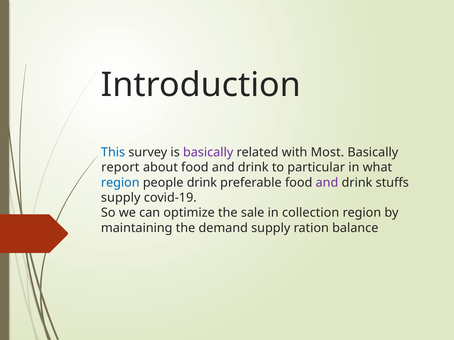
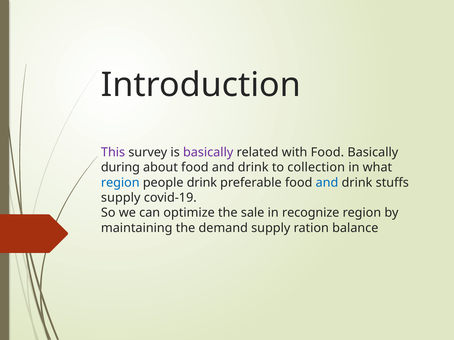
This colour: blue -> purple (113, 153)
with Most: Most -> Food (327, 153)
report: report -> during (120, 168)
particular: particular -> collection (316, 168)
and colour: purple -> blue (327, 183)
collection: collection -> recognize (311, 213)
